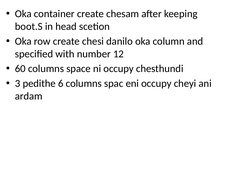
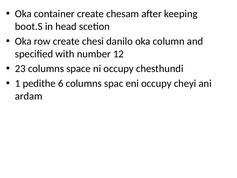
60: 60 -> 23 (20, 69)
3: 3 -> 1 (18, 83)
